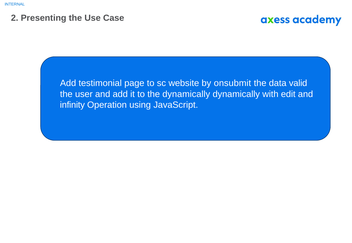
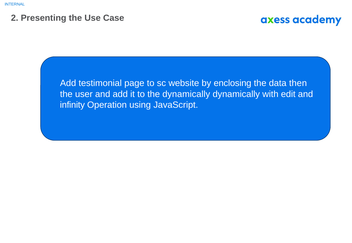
onsubmit: onsubmit -> enclosing (233, 83)
valid: valid -> then (298, 83)
